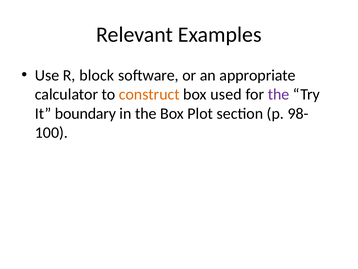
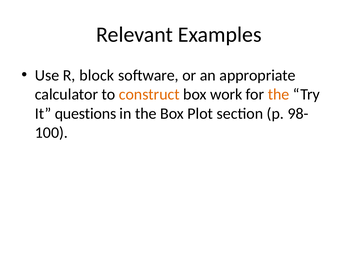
used: used -> work (226, 94)
the colour: purple -> orange (279, 94)
boundary: boundary -> questions (86, 113)
